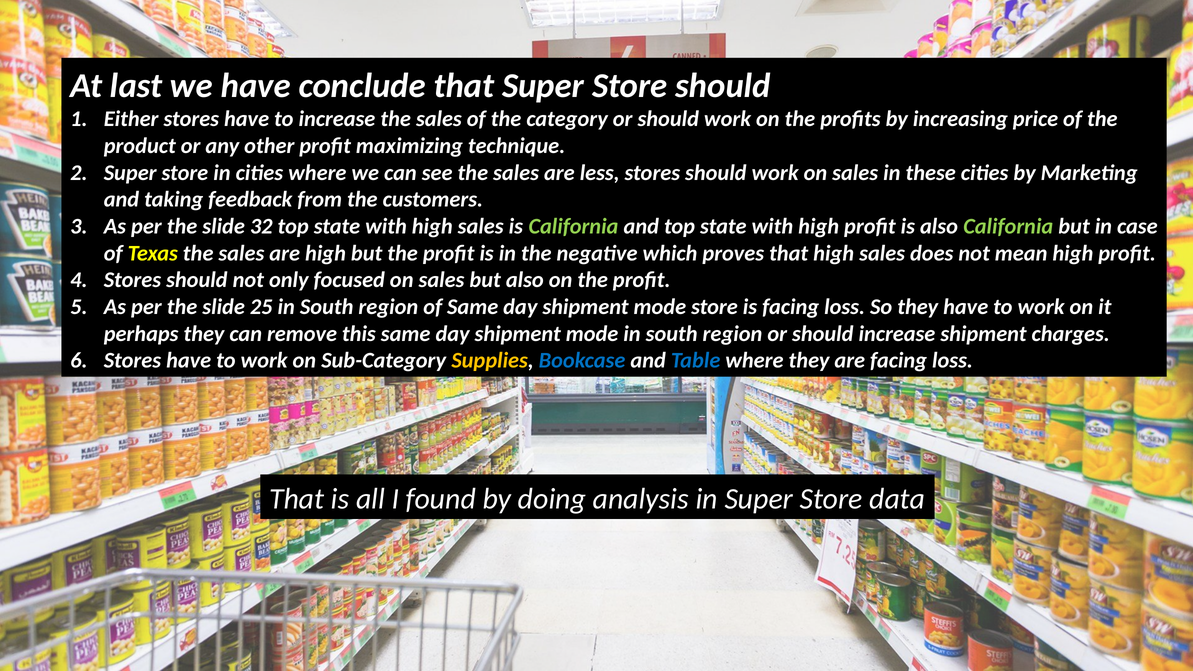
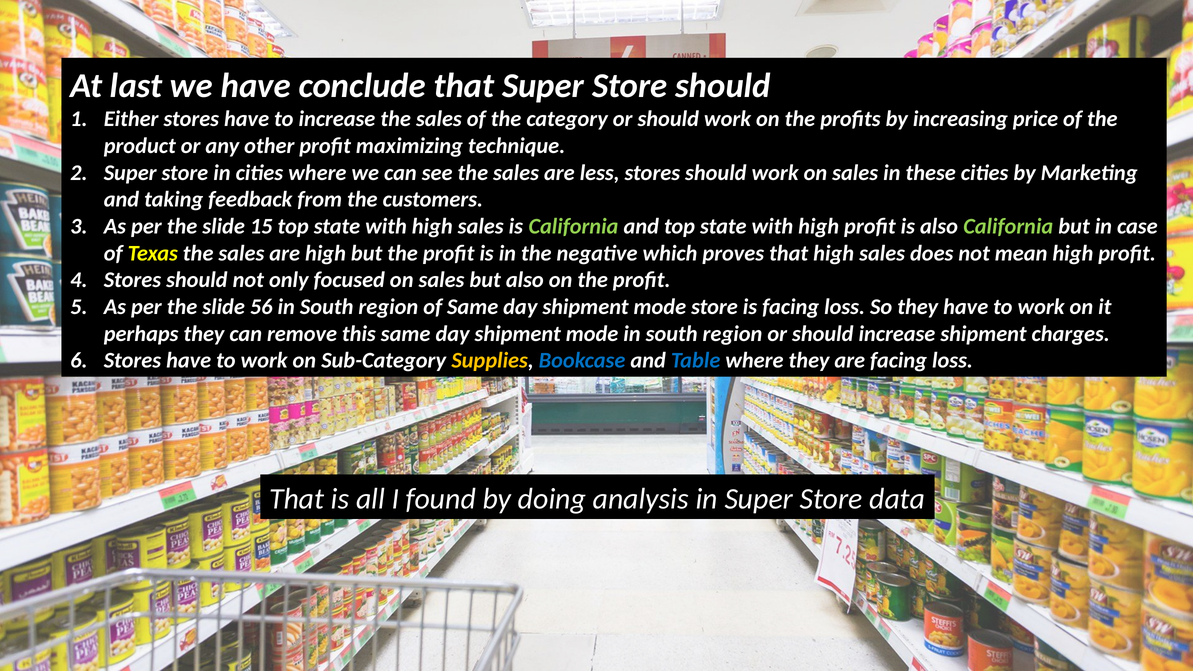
32: 32 -> 15 (261, 226)
25: 25 -> 56 (261, 307)
